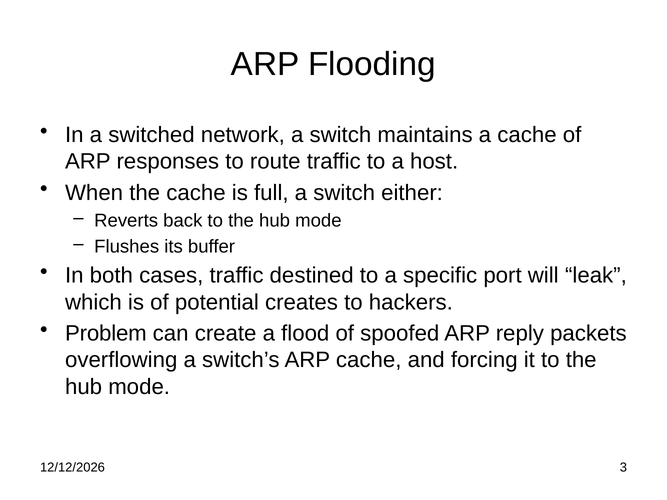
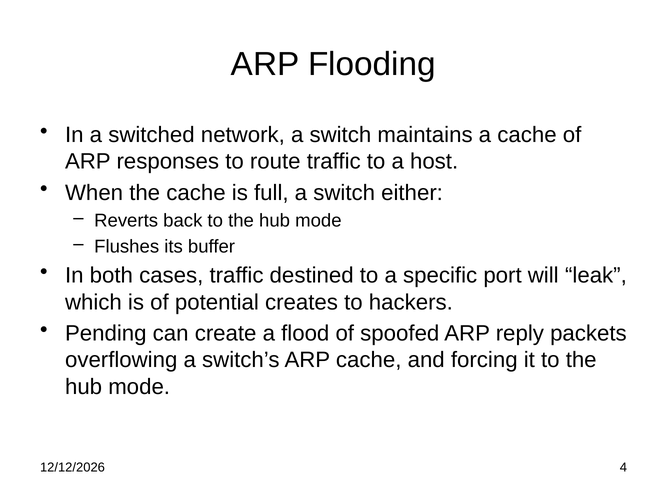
Problem: Problem -> Pending (106, 334)
3: 3 -> 4 (623, 468)
